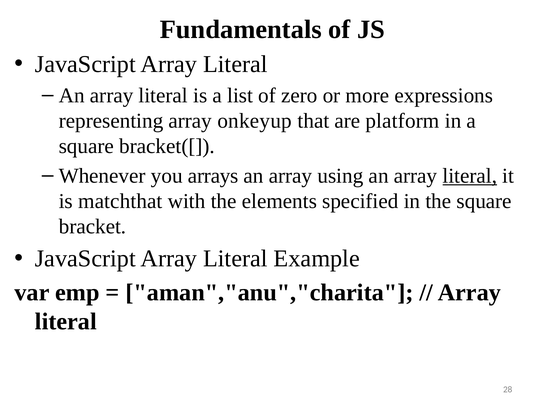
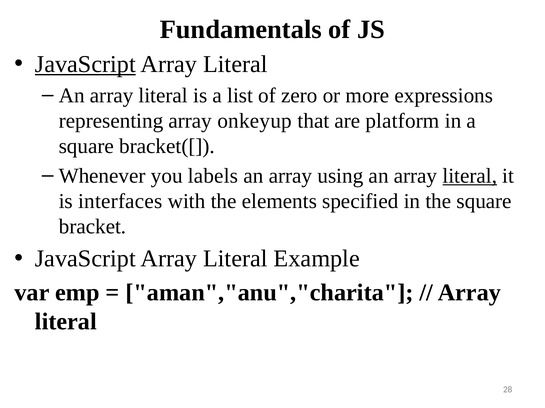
JavaScript underline: none -> present (85, 64)
arrays: arrays -> labels (213, 176)
matchthat: matchthat -> interfaces (120, 201)
